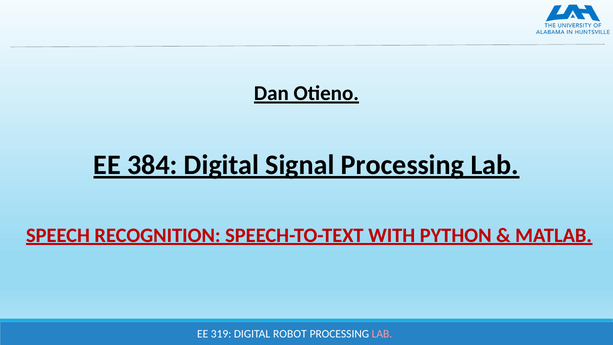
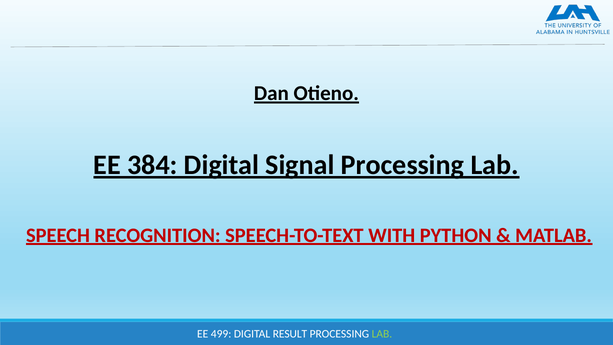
319: 319 -> 499 (221, 334)
ROBOT: ROBOT -> RESULT (290, 334)
LAB colour: pink -> light green (382, 334)
